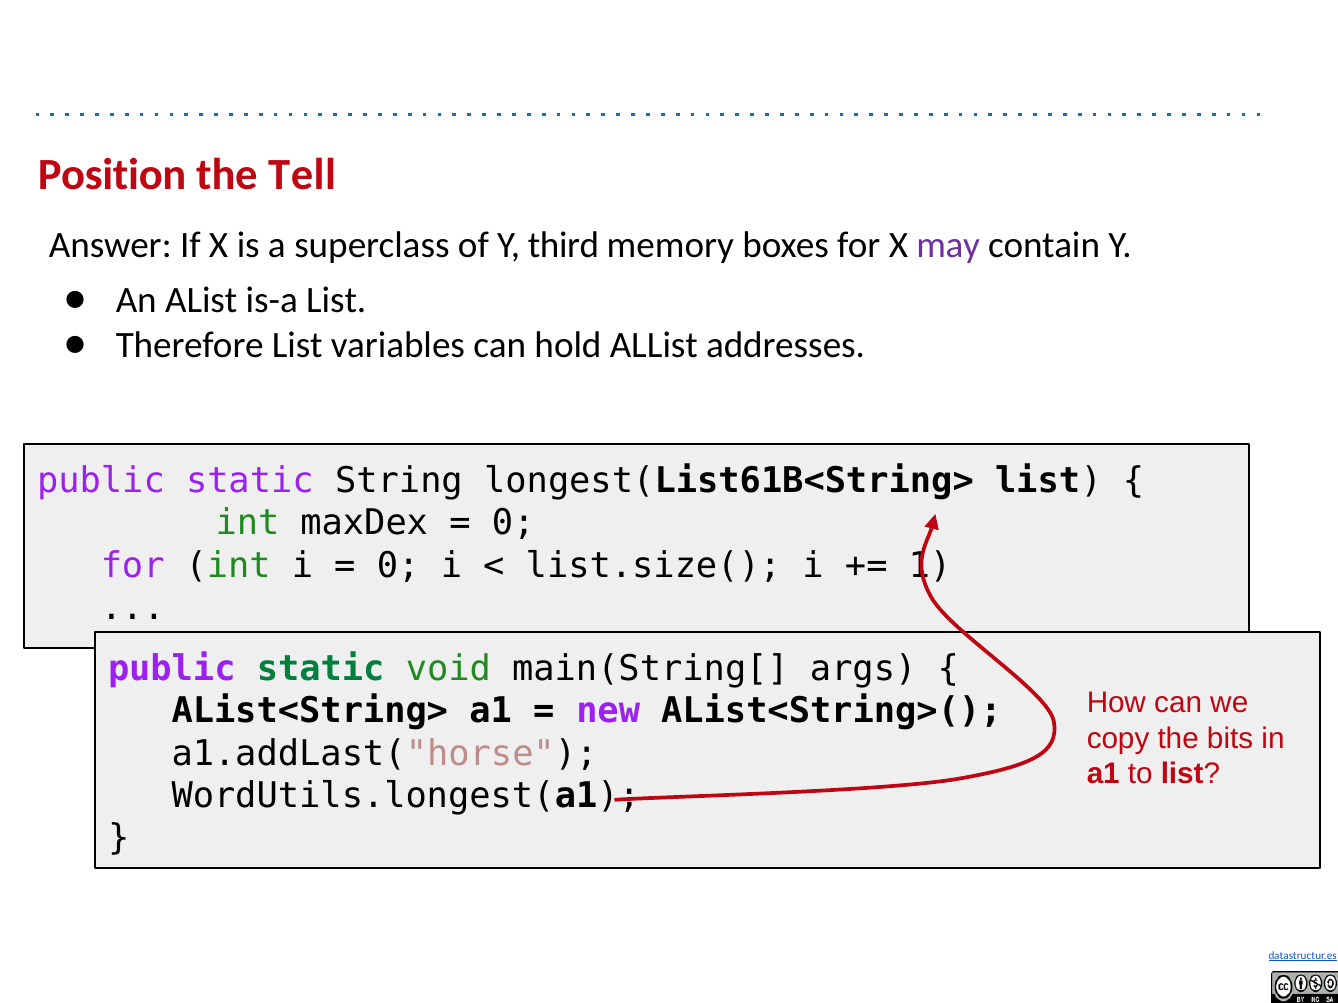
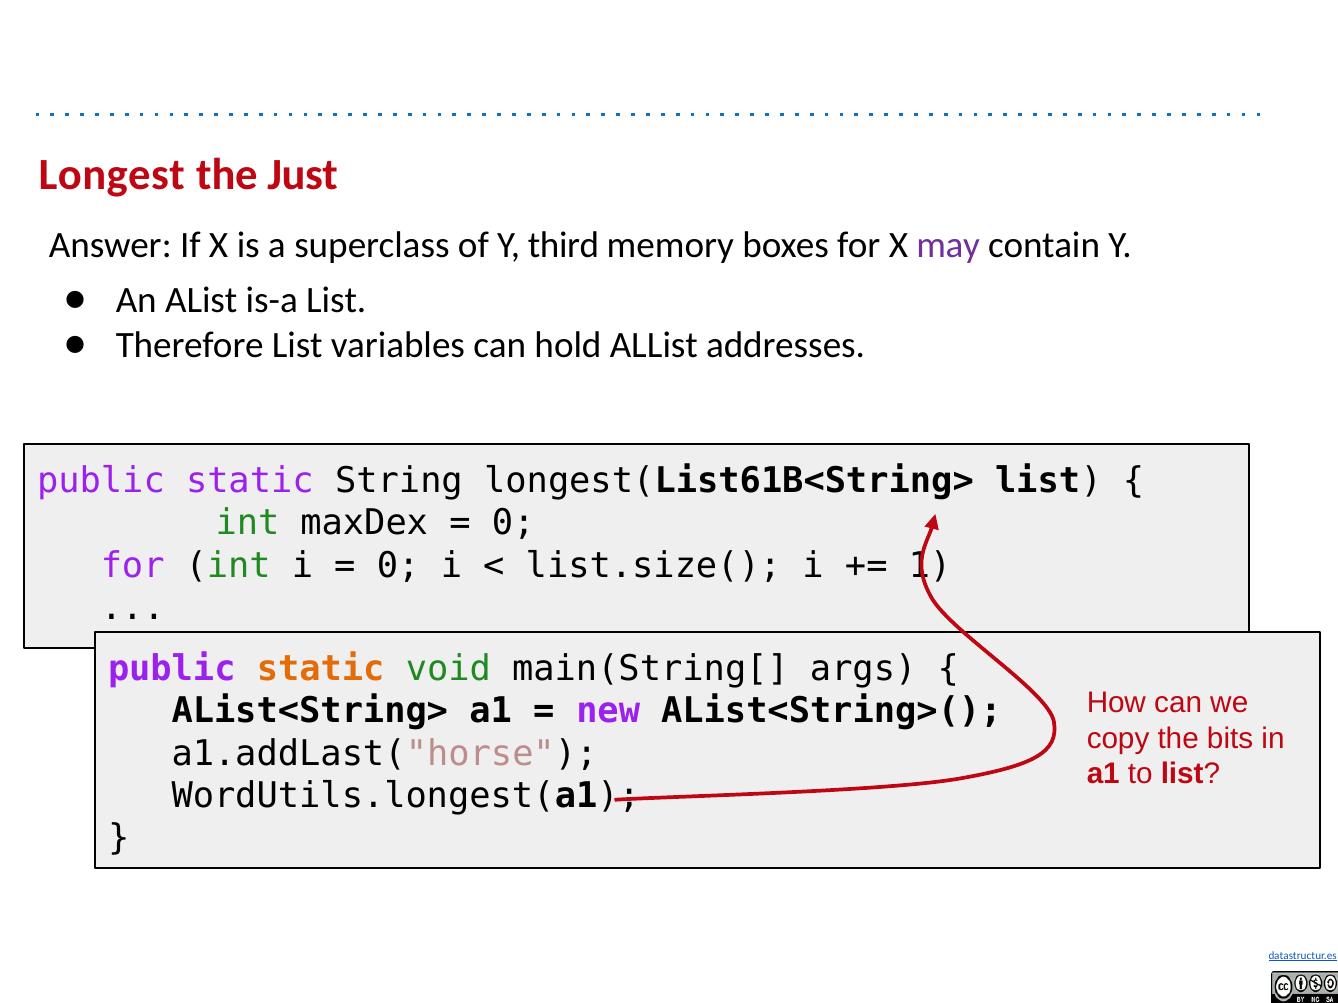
Position: Position -> Longest (112, 174)
Tell: Tell -> Just (303, 174)
static colour: green -> orange (321, 669)
